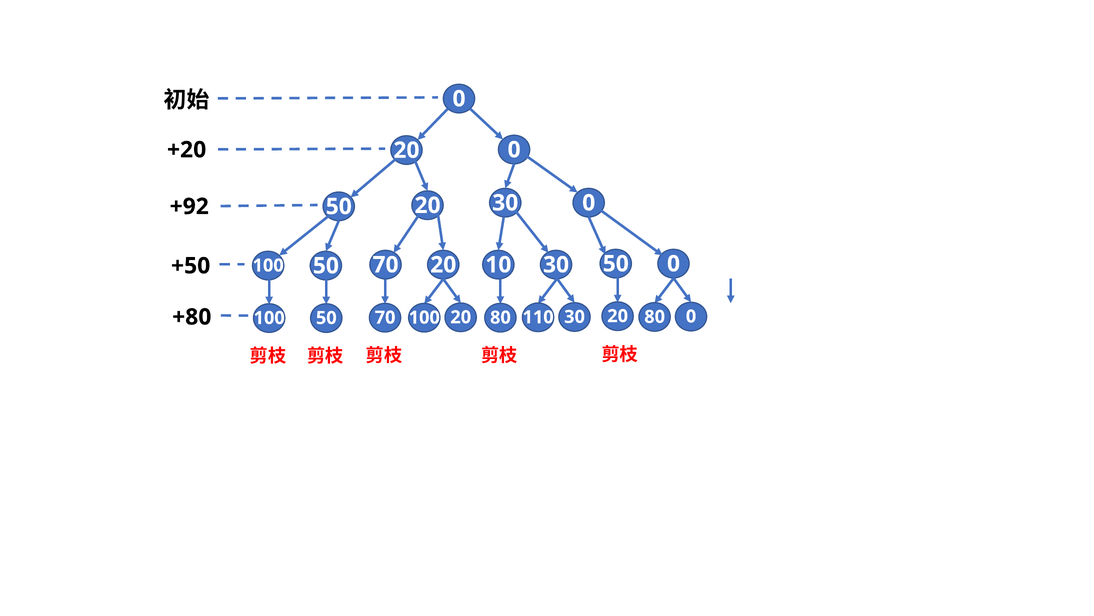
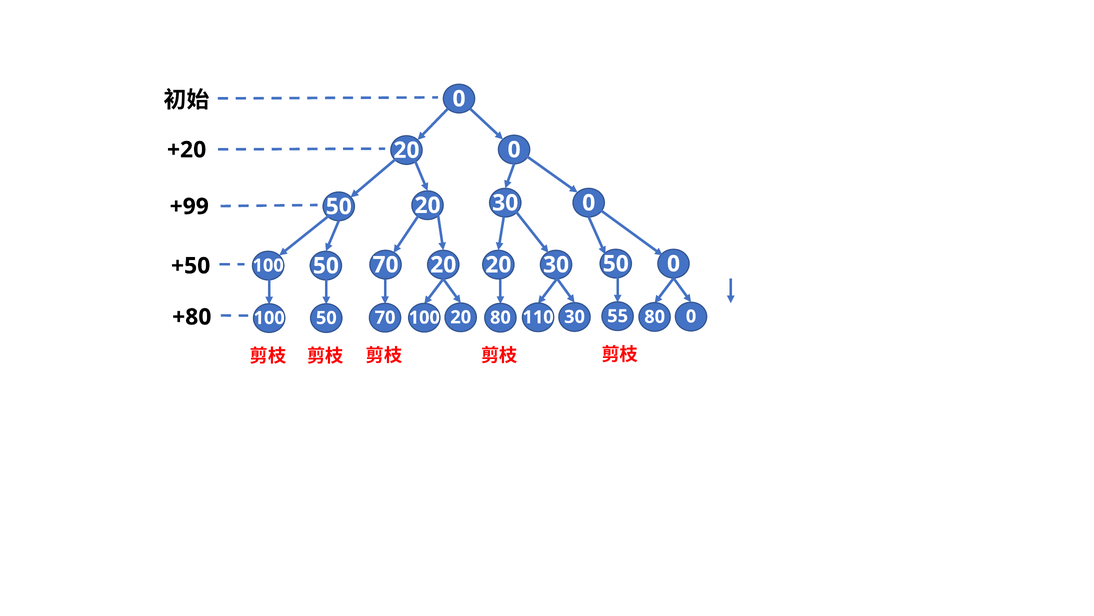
+92: +92 -> +99 (189, 206)
20 10: 10 -> 20 (498, 265)
30 20: 20 -> 55 (618, 316)
